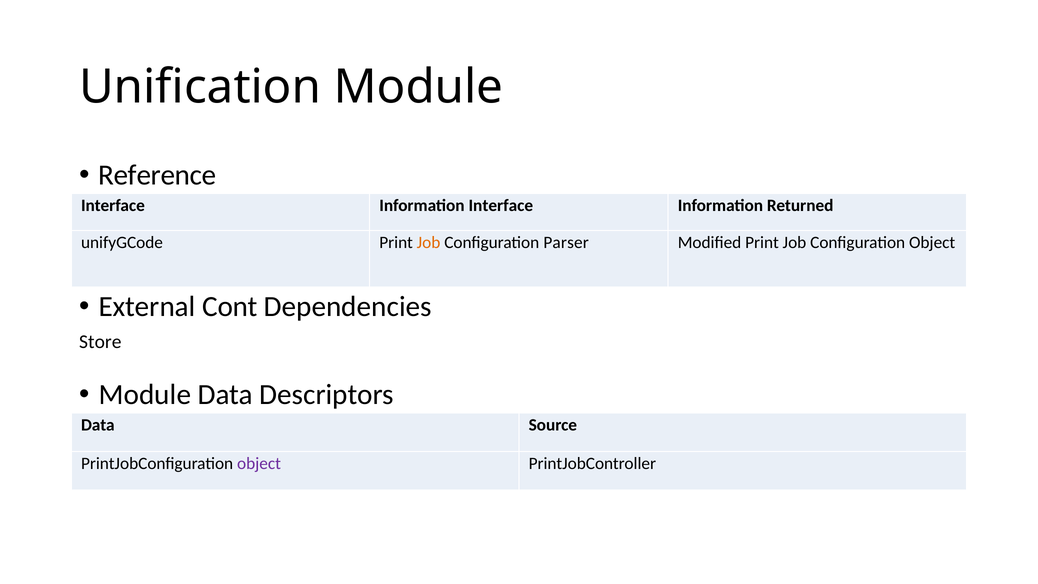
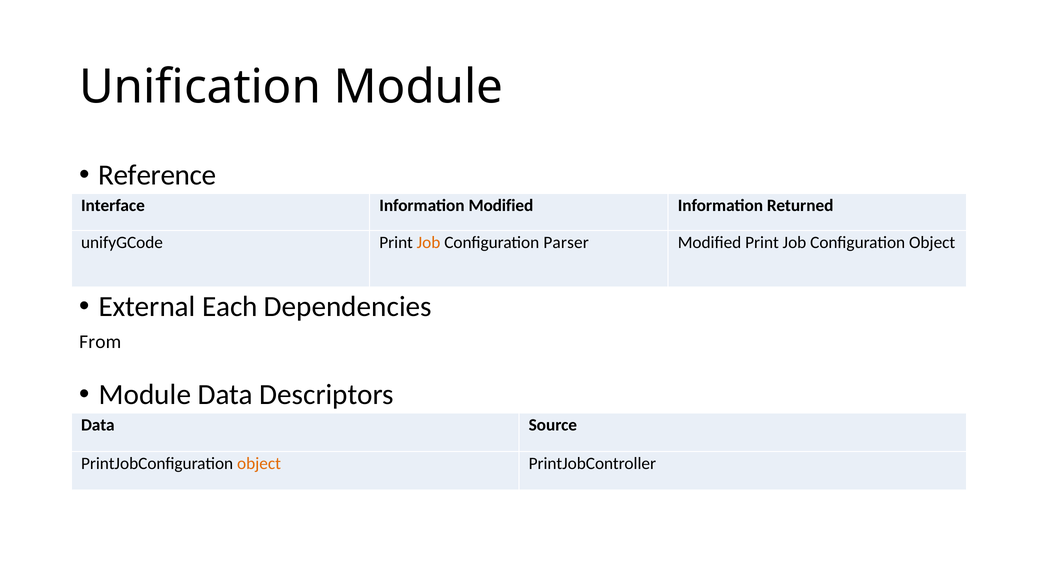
Information Interface: Interface -> Modified (501, 205)
Cont: Cont -> Each (230, 307)
Store: Store -> From (100, 342)
object colour: purple -> orange (259, 463)
